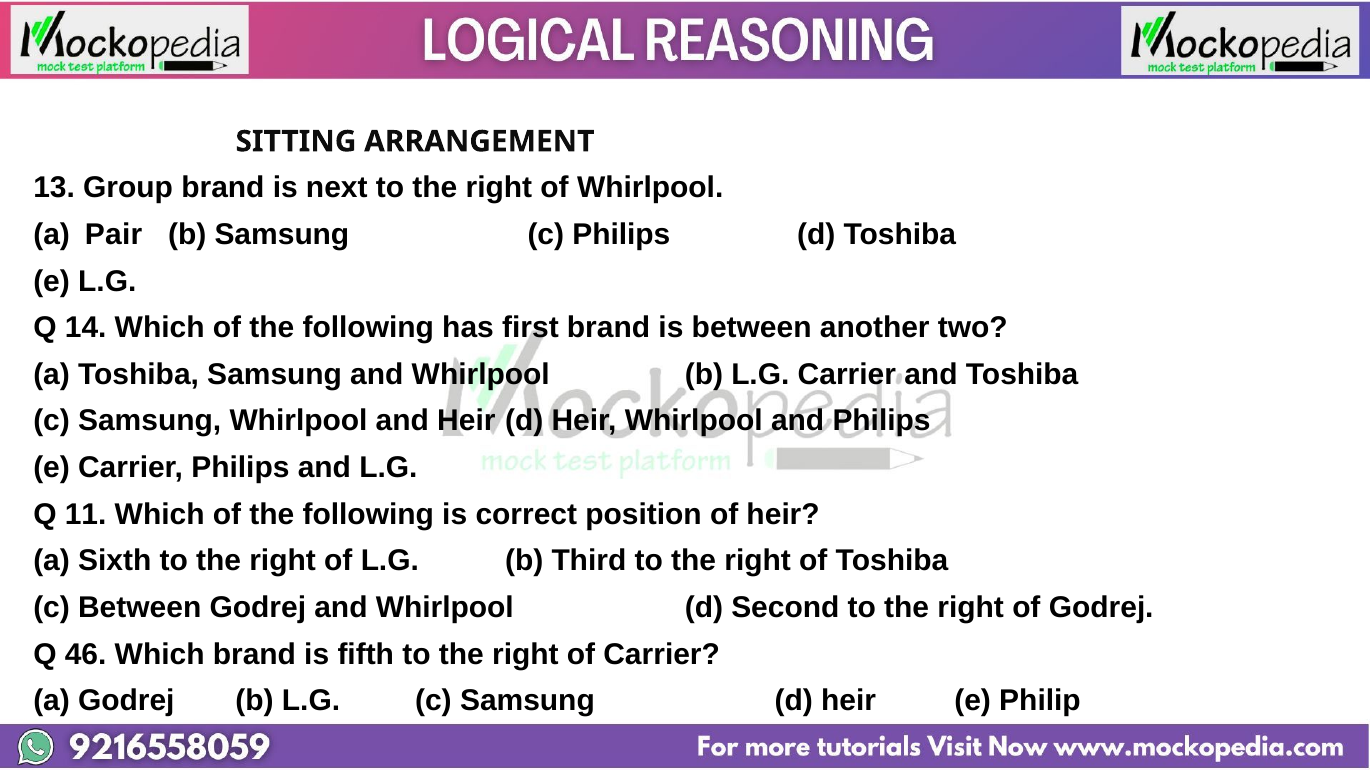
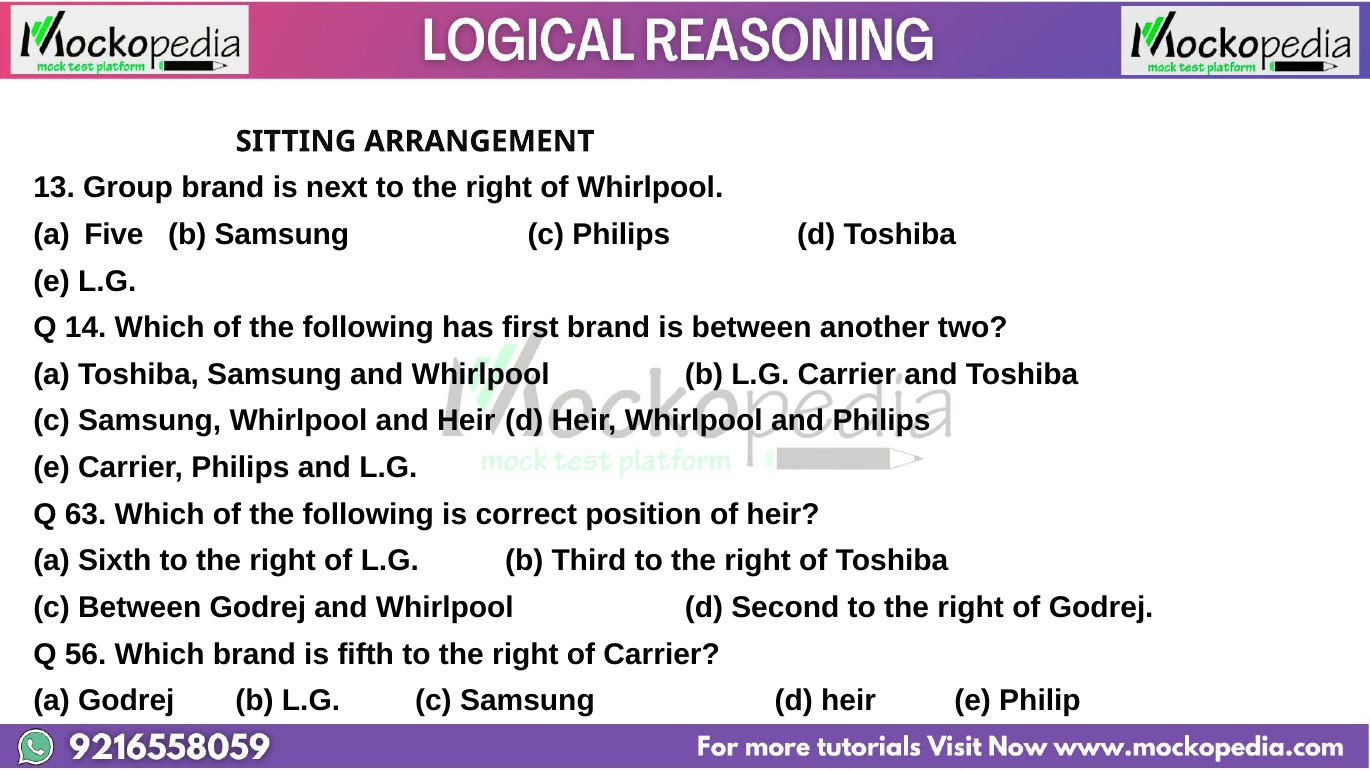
Pair: Pair -> Five (114, 235)
11: 11 -> 63 (86, 515)
46: 46 -> 56 (86, 655)
